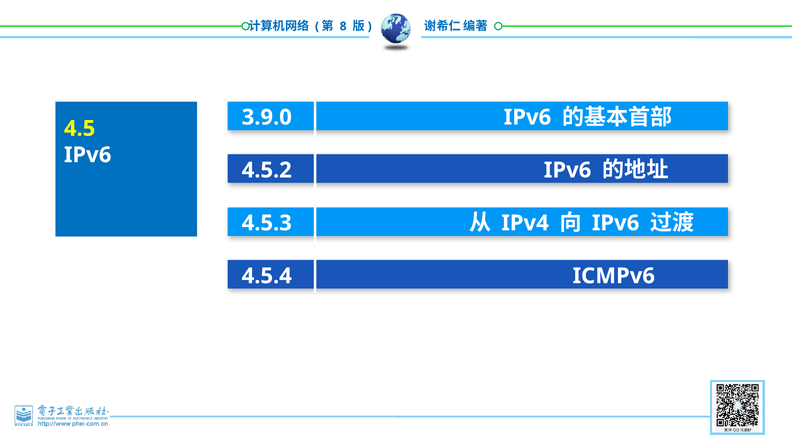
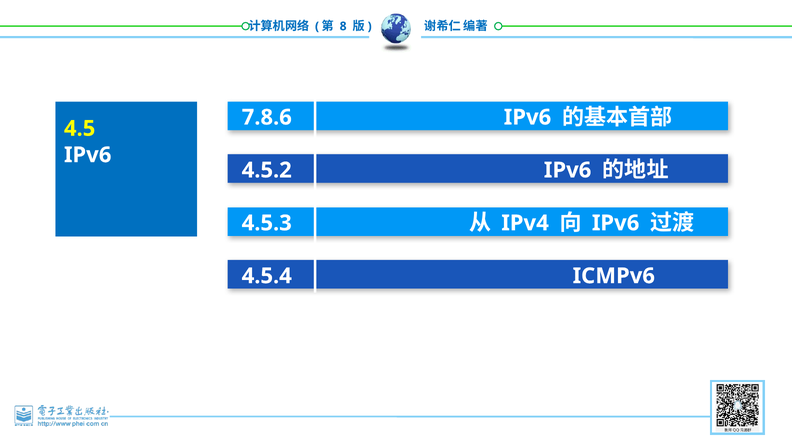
3.9.0: 3.9.0 -> 7.8.6 (267, 117)
